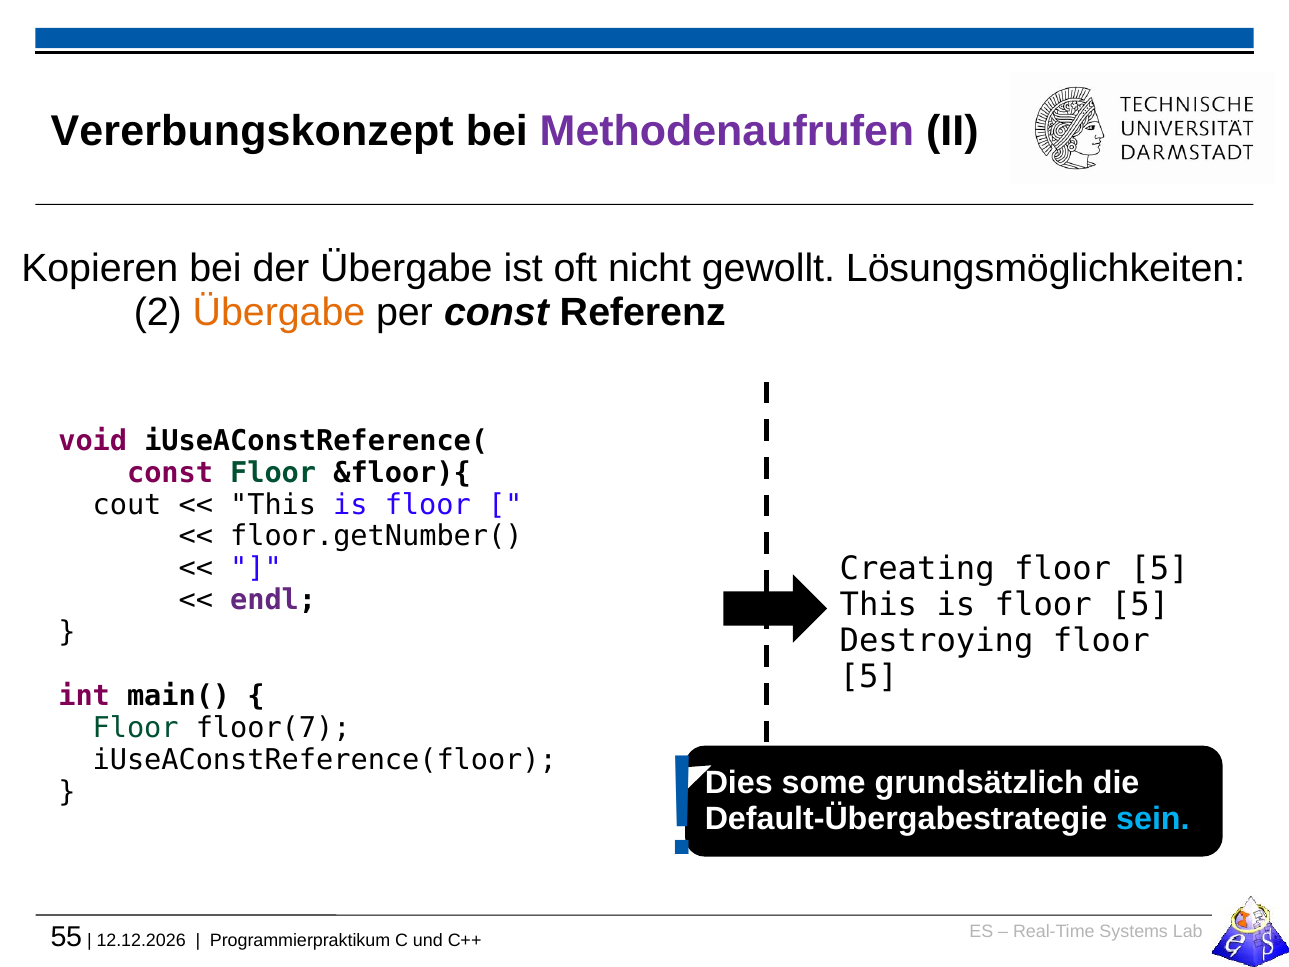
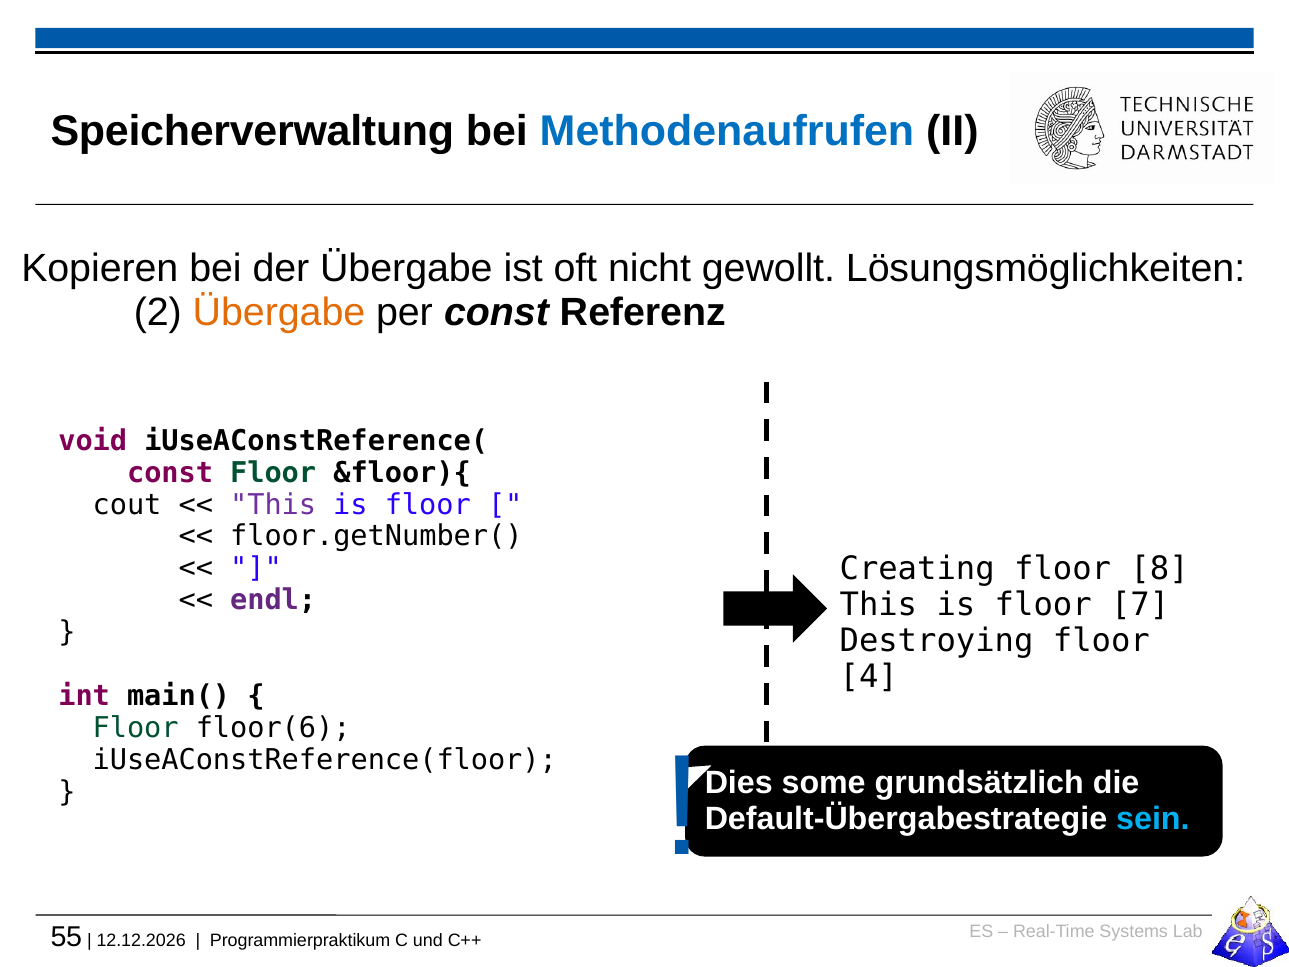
Vererbungskonzept: Vererbungskonzept -> Speicherverwaltung (252, 131)
Methodenaufrufen colour: purple -> blue (727, 131)
This colour: black -> purple (273, 504)
Creating floor 5: 5 -> 8 (1160, 569)
is floor 5: 5 -> 7 (1140, 605)
5: 5 -> 4 (869, 677)
floor(7: floor(7 -> floor(6 (273, 728)
